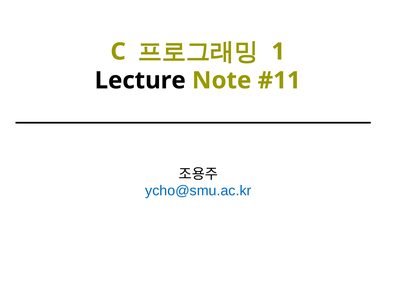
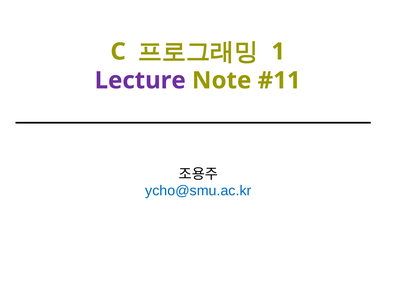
Lecture colour: black -> purple (140, 81)
